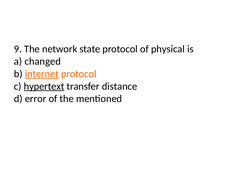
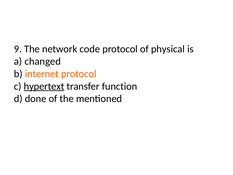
state: state -> code (90, 49)
internet underline: present -> none (42, 74)
distance: distance -> function (120, 86)
error: error -> done (36, 99)
